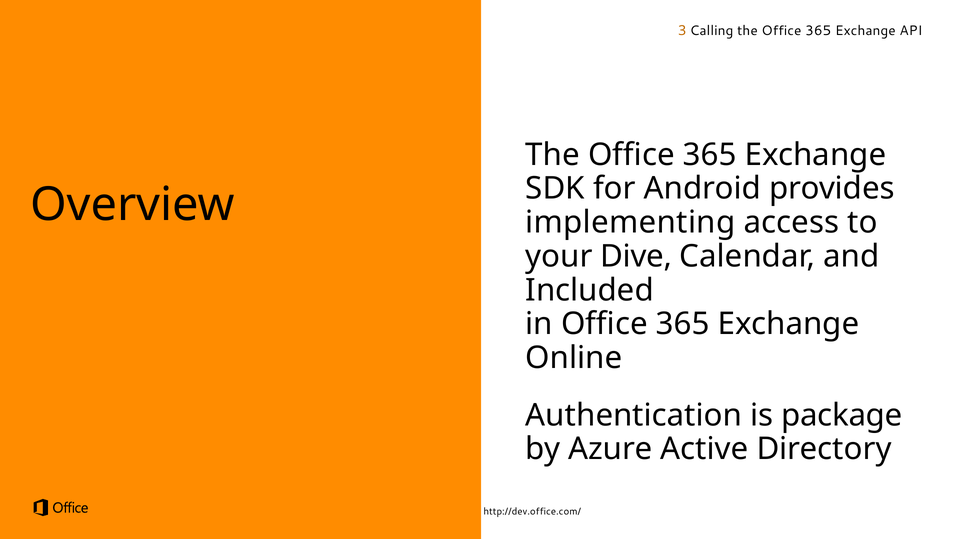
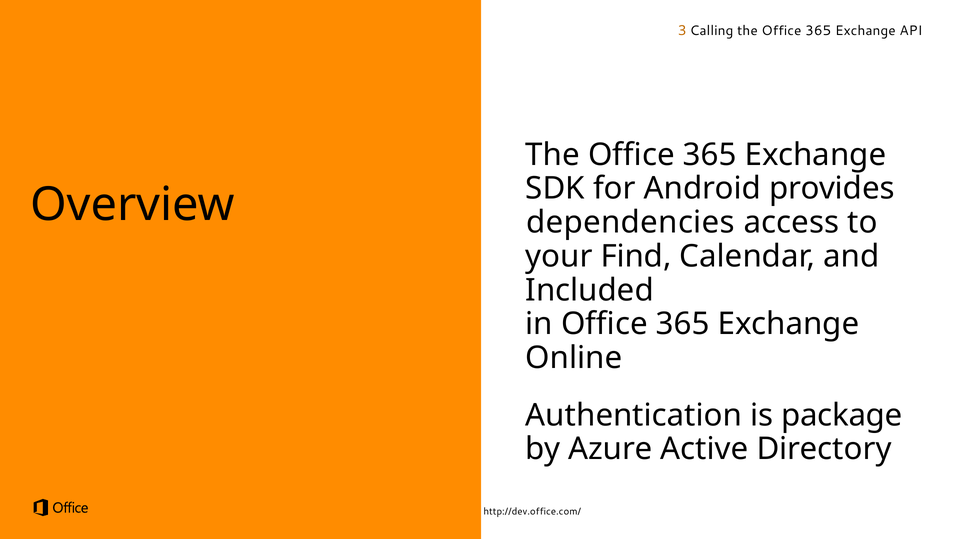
implementing: implementing -> dependencies (630, 222)
Dive: Dive -> Find (636, 256)
